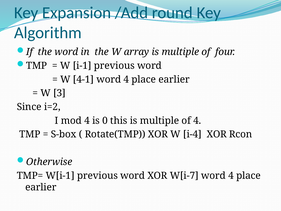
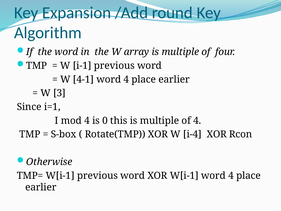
i=2: i=2 -> i=1 (52, 107)
XOR W[i-7: W[i-7 -> W[i-1 (184, 175)
